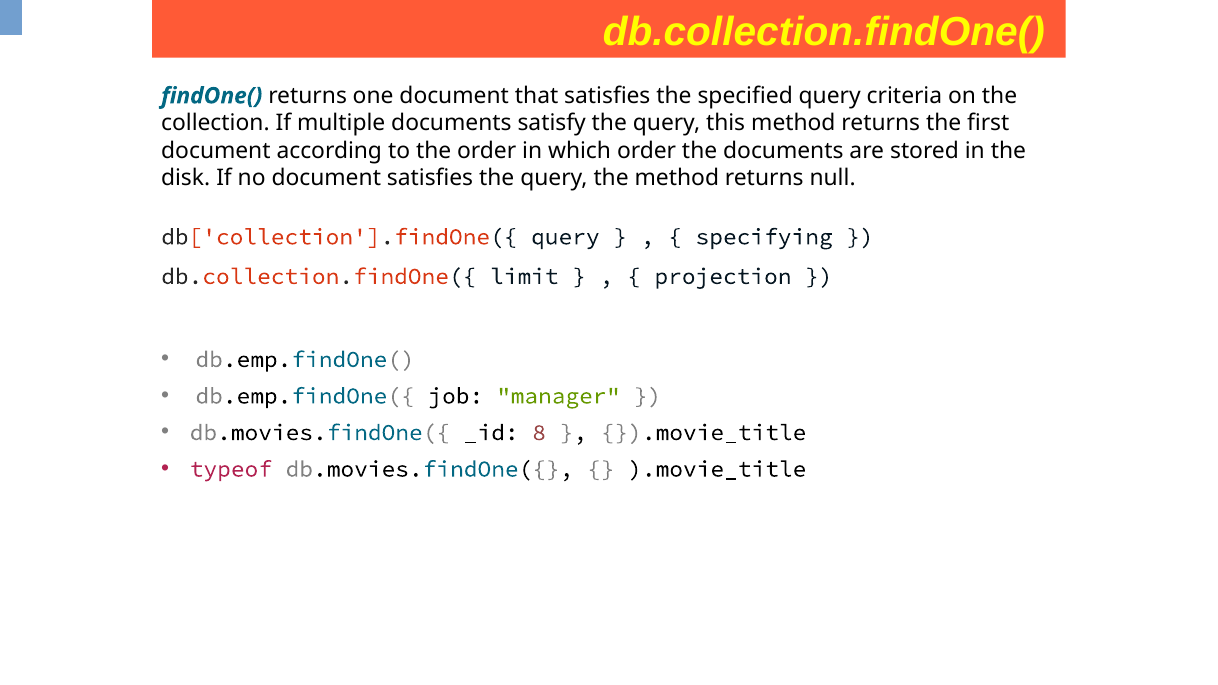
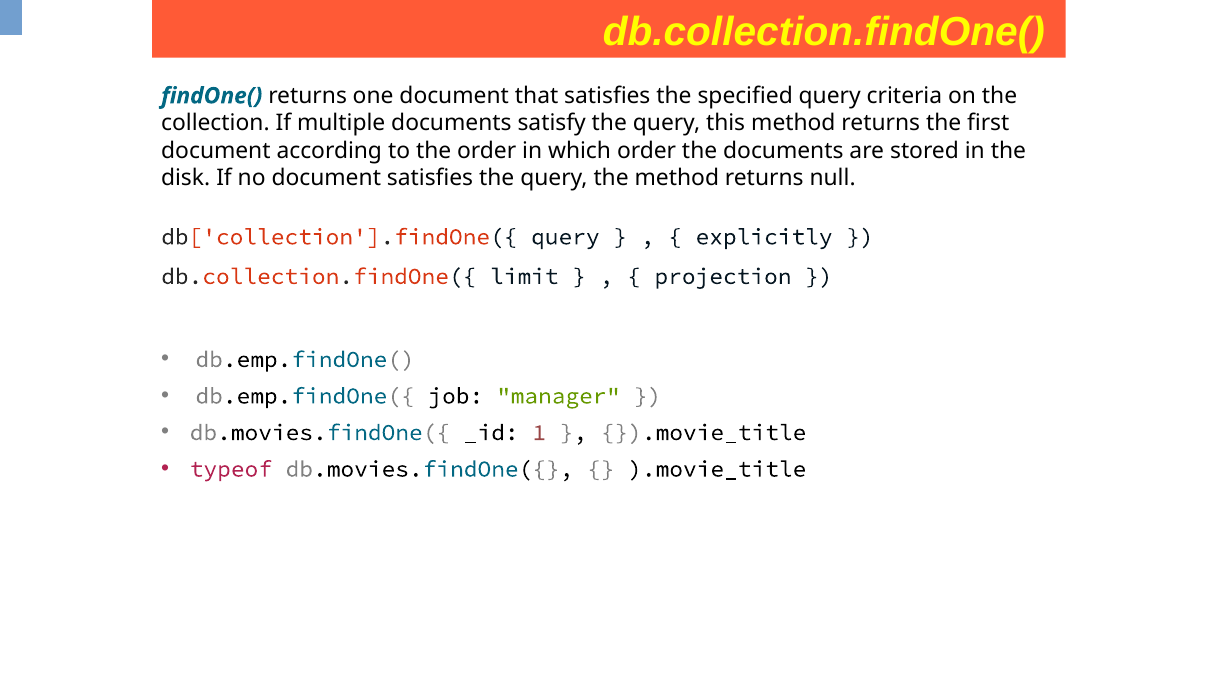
specifying: specifying -> explicitly (764, 237)
8: 8 -> 1 (539, 433)
